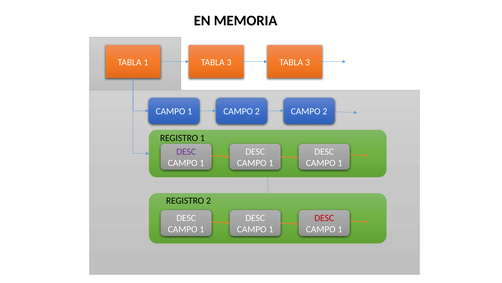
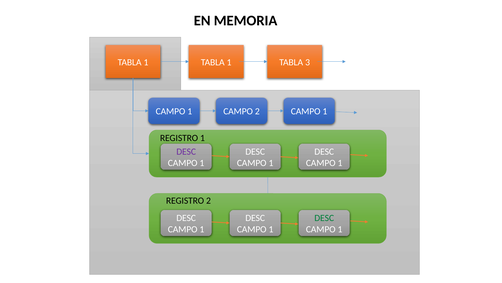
1 TABLA 3: 3 -> 1 (229, 62)
2 CAMPO 2: 2 -> 1 (325, 111)
DESC colour: red -> green (324, 217)
